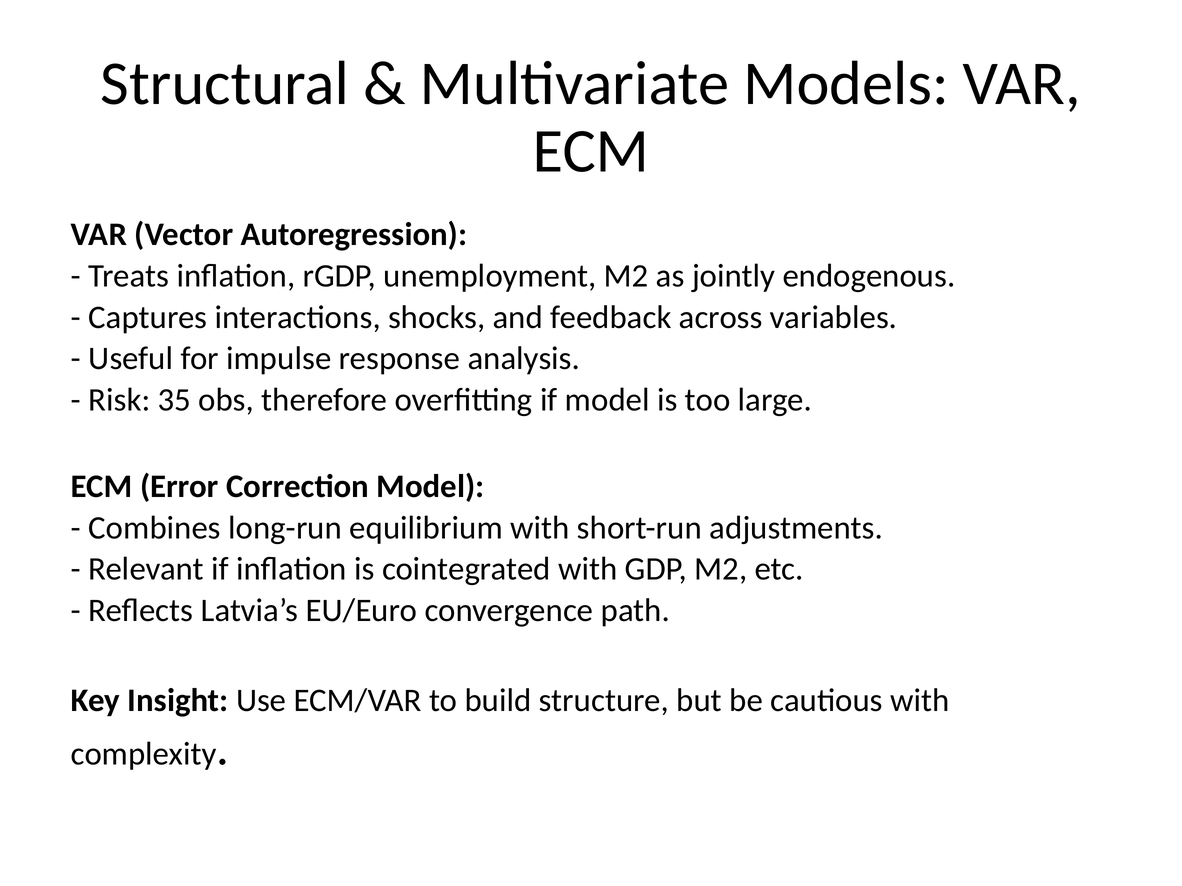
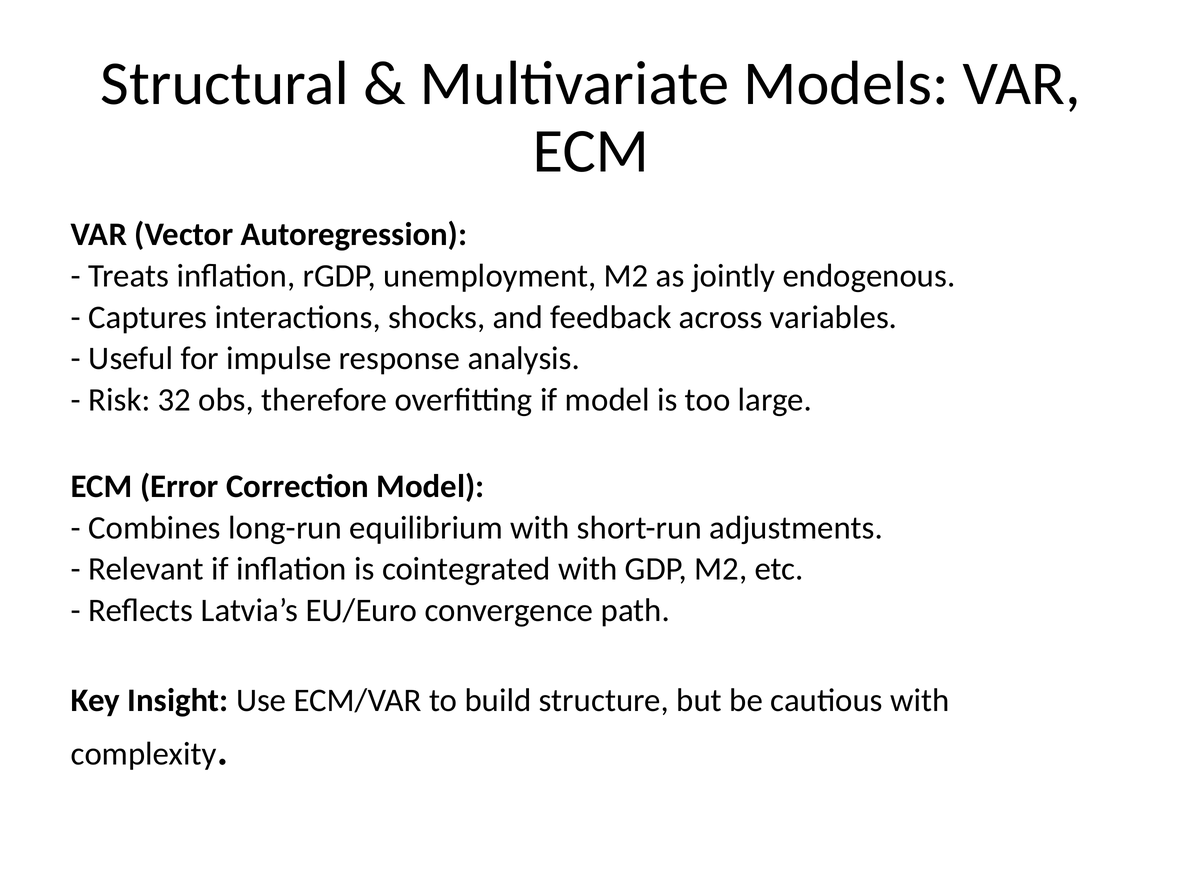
35: 35 -> 32 (174, 400)
